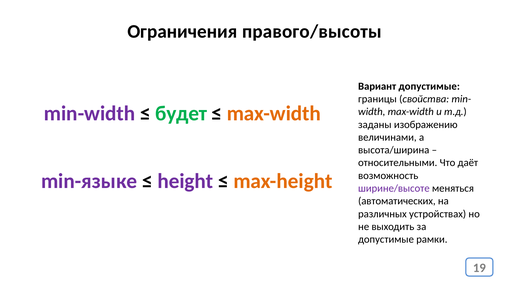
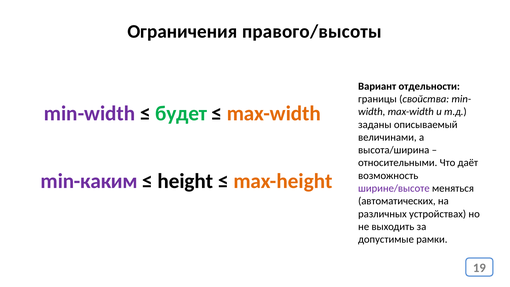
Вариант допустимые: допустимые -> отдельности (429, 86)
изображению: изображению -> описываемый (426, 124)
min-языке: min-языке -> min-каким (89, 181)
height colour: purple -> black (185, 181)
